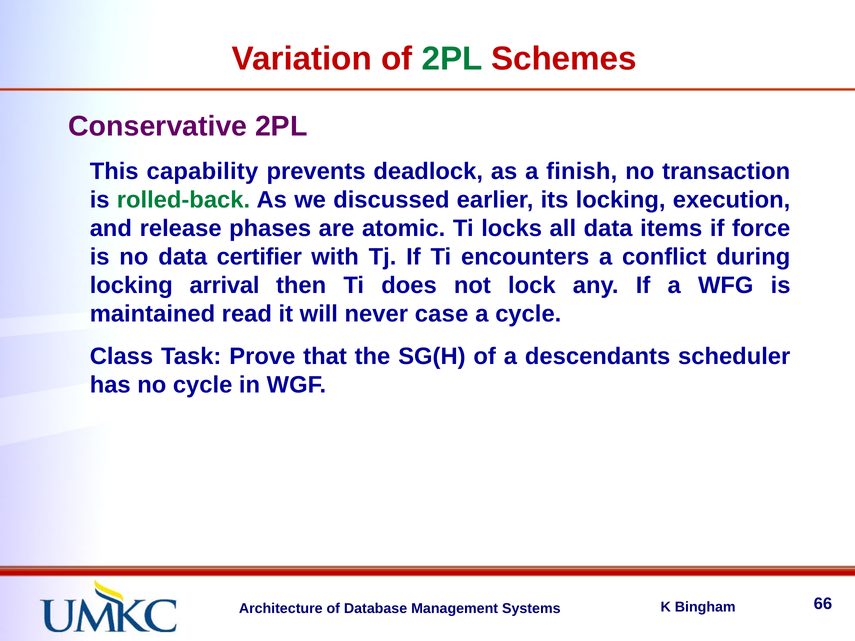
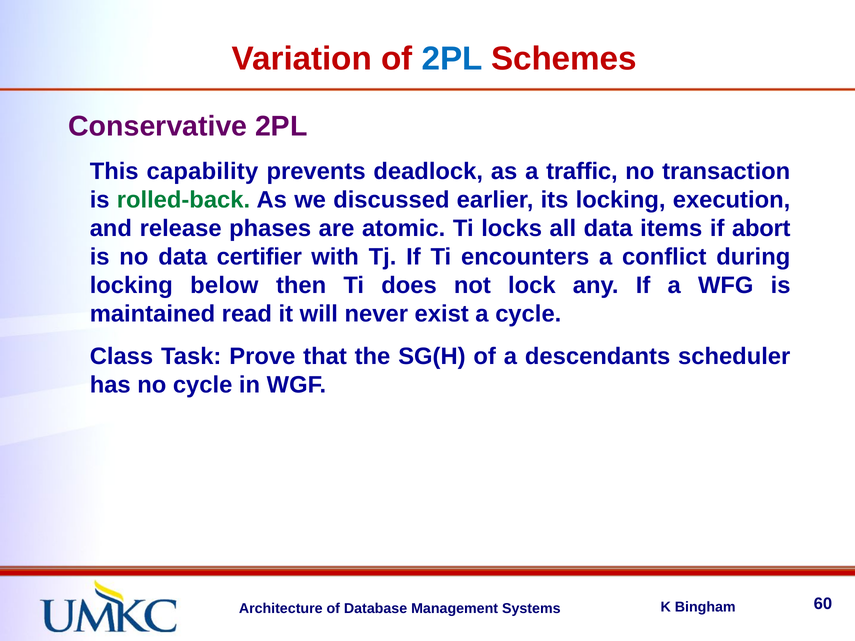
2PL colour: green -> blue (452, 59)
finish: finish -> traffic (582, 171)
force: force -> abort (761, 228)
arrival: arrival -> below (224, 285)
case: case -> exist (442, 314)
66: 66 -> 60 (823, 604)
